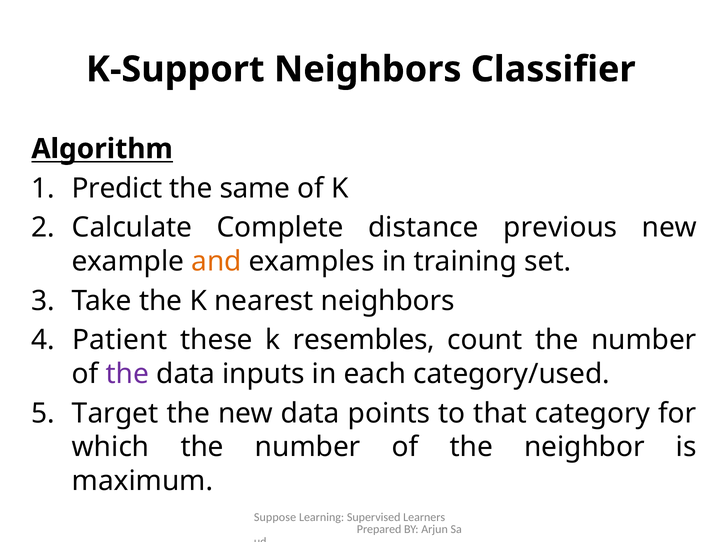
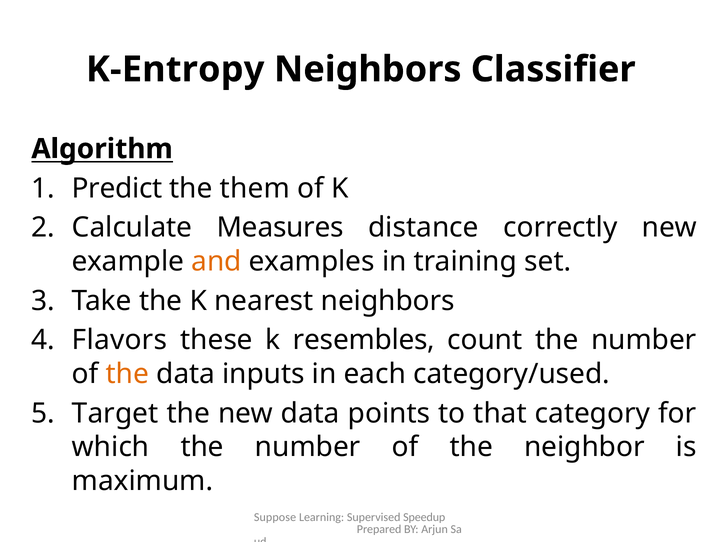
K-Support: K-Support -> K-Entropy (175, 69)
same: same -> them (255, 188)
Complete: Complete -> Measures (280, 227)
previous: previous -> correctly (560, 227)
Patient: Patient -> Flavors (120, 340)
the colour: purple -> orange (127, 374)
Learners: Learners -> Speedup (424, 517)
